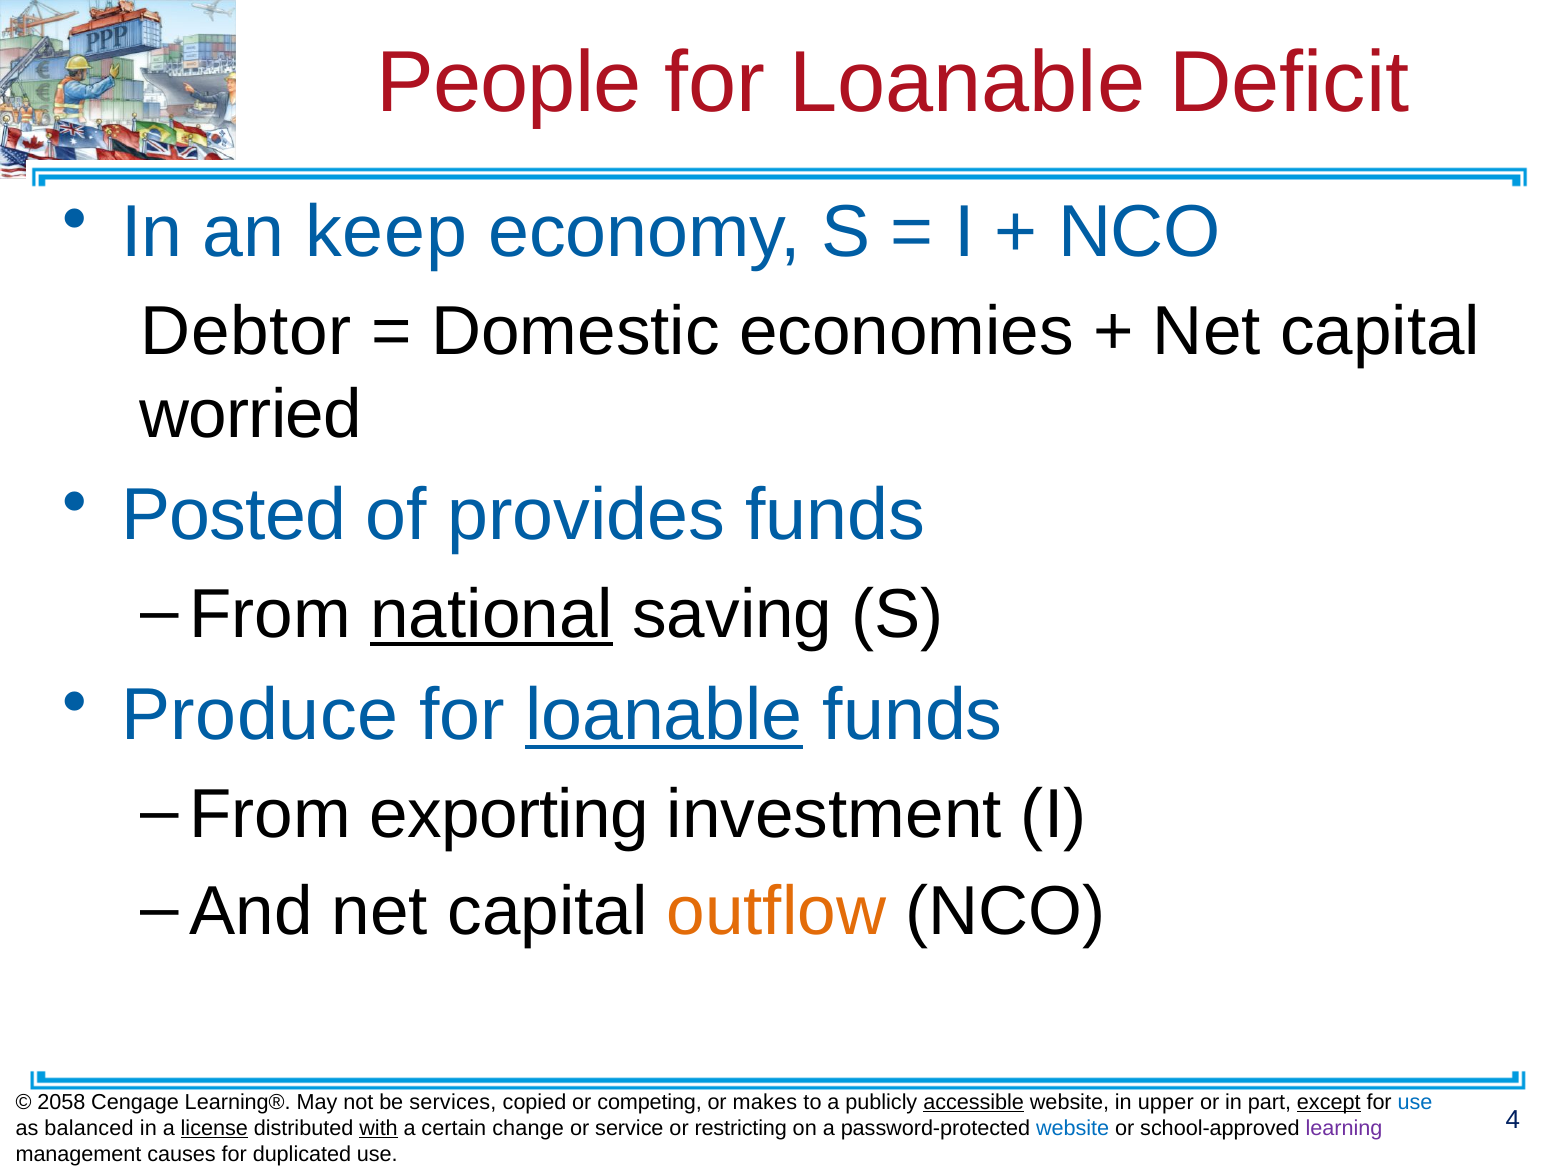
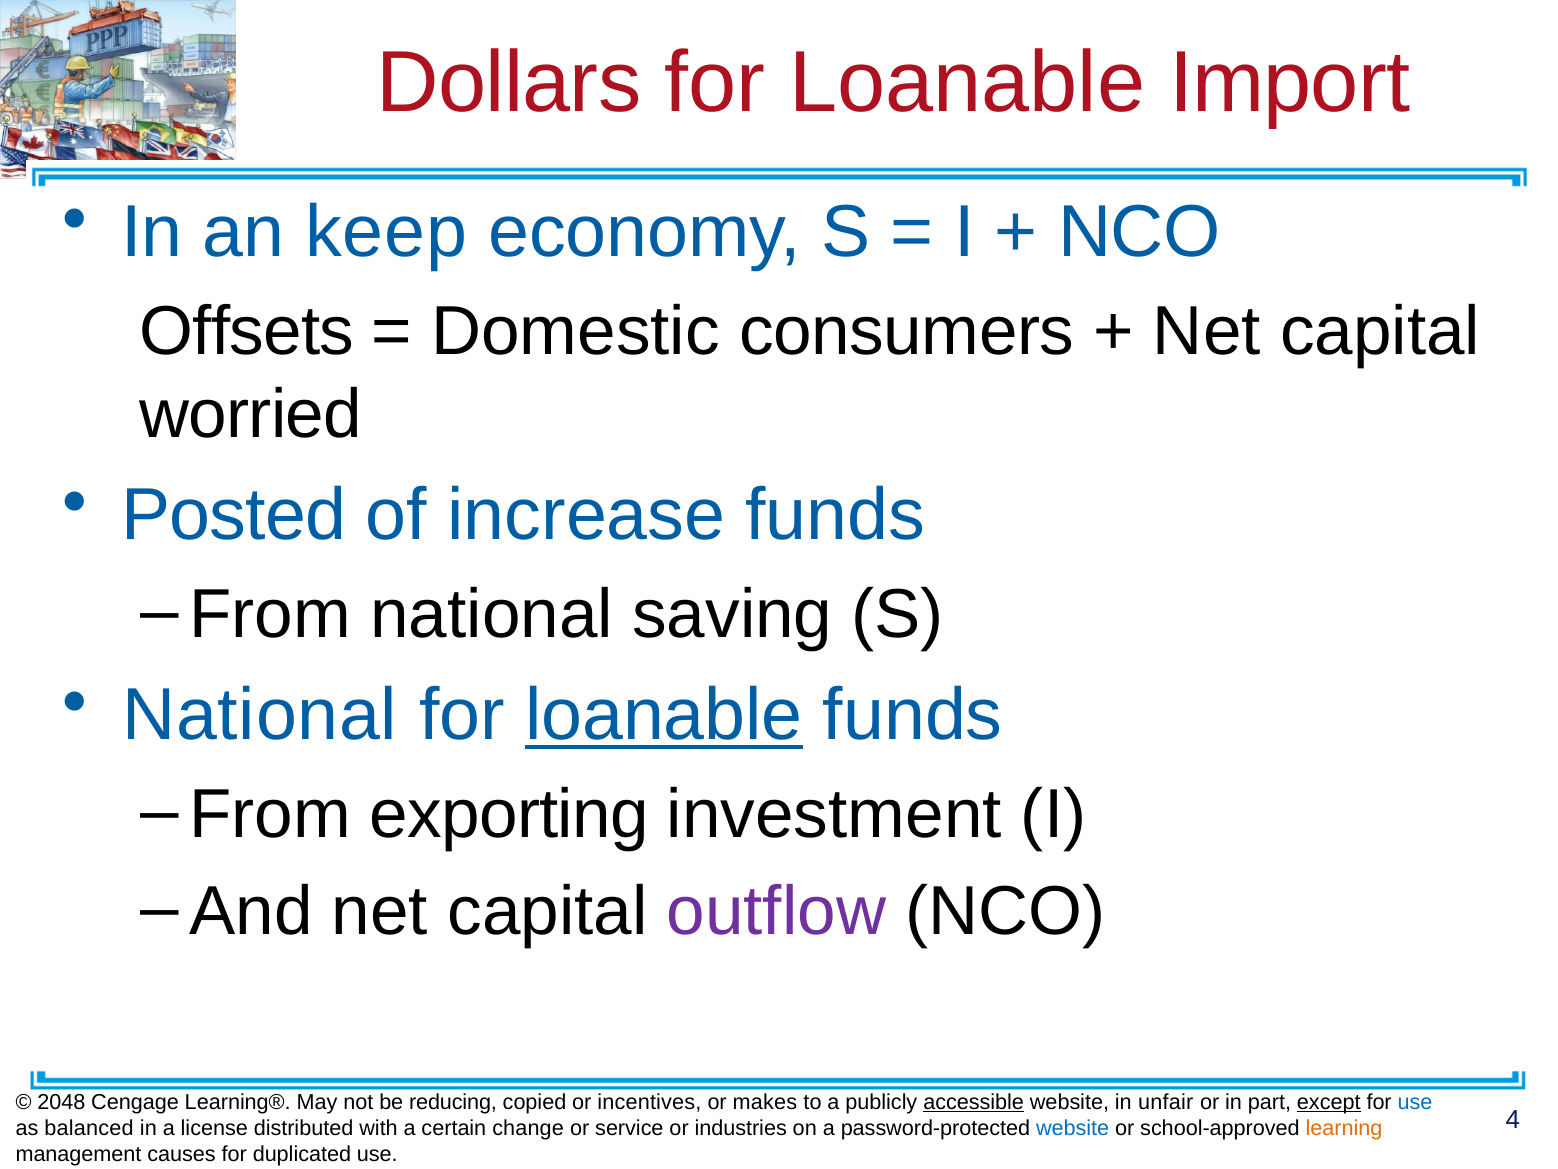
People: People -> Dollars (509, 83)
Deficit: Deficit -> Import (1290, 83)
Debtor: Debtor -> Offsets (247, 331)
economies: economies -> consumers (907, 331)
provides: provides -> increase (586, 515)
national underline: present -> none (492, 614)
Produce: Produce -> National (260, 715)
outflow colour: orange -> purple (776, 911)
2058: 2058 -> 2048 (61, 1101)
services: services -> reducing (453, 1101)
competing: competing -> incentives (649, 1101)
upper: upper -> unfair (1166, 1101)
license underline: present -> none (214, 1127)
with underline: present -> none (379, 1127)
restricting: restricting -> industries (741, 1127)
learning colour: purple -> orange (1344, 1127)
